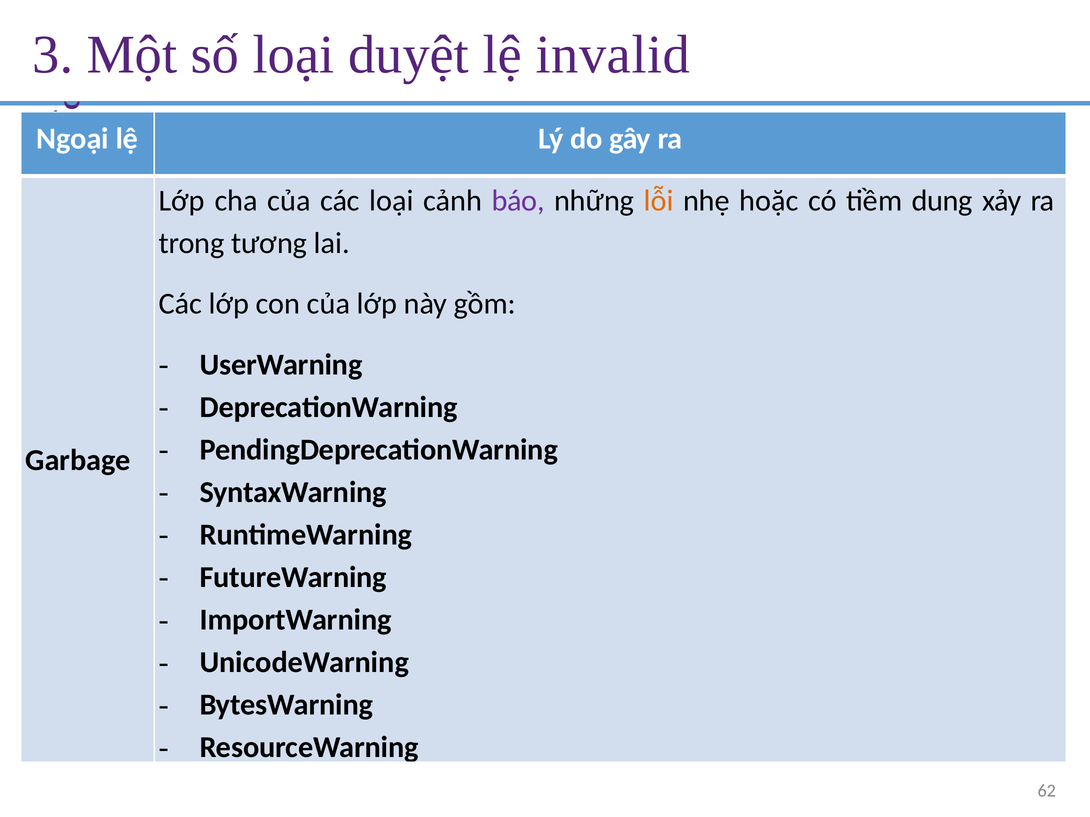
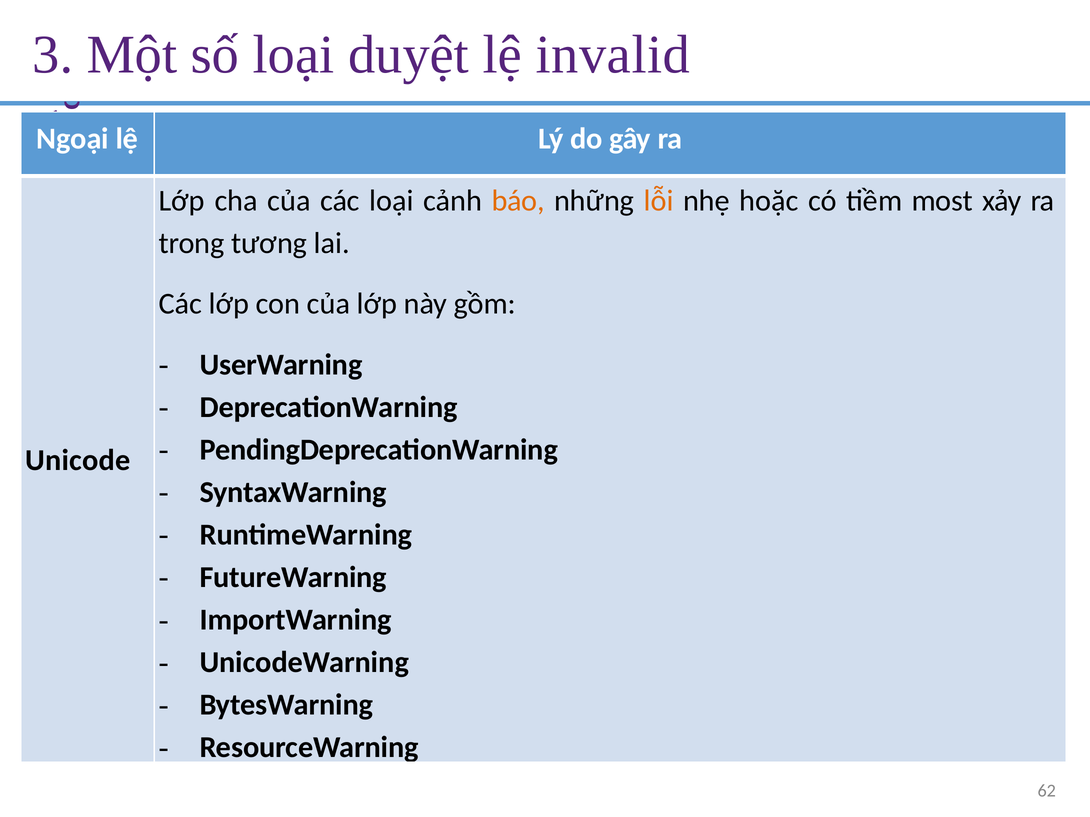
báo colour: purple -> orange (518, 201)
dung: dung -> most (942, 201)
Garbage: Garbage -> Unicode (78, 460)
